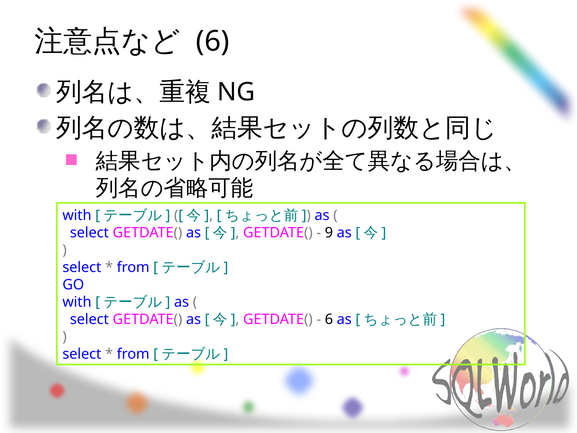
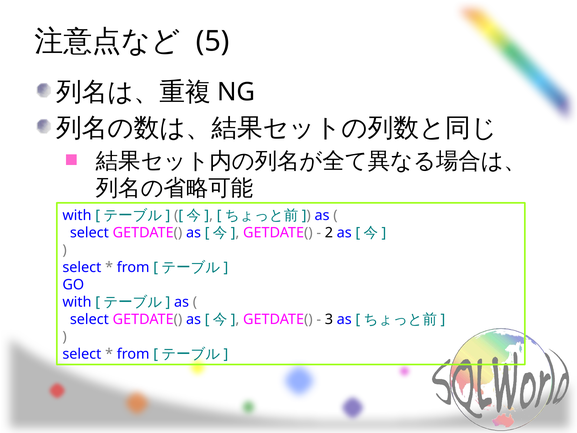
6: 6 -> 5 (213, 41)
9: 9 -> 2 (329, 233)
6: 6 -> 3 (329, 319)
